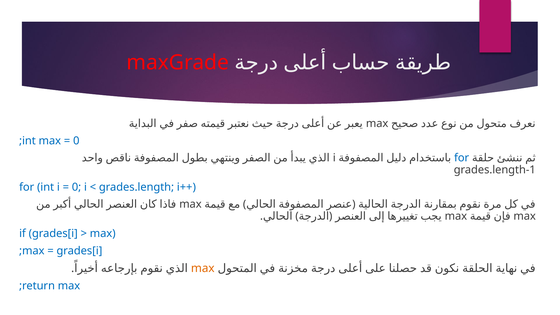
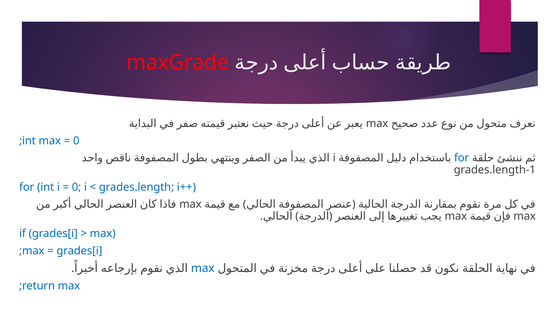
max colour: orange -> blue (203, 268)
